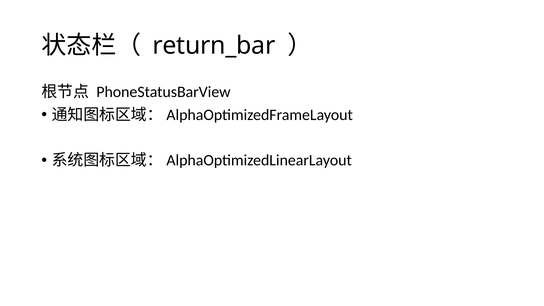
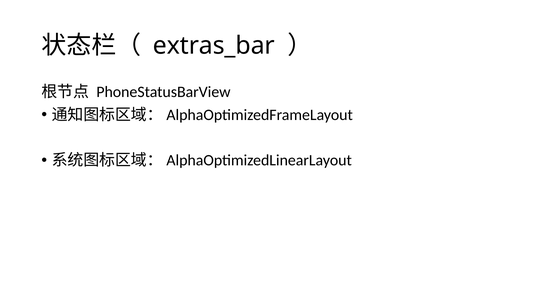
return_bar: return_bar -> extras_bar (214, 46)
